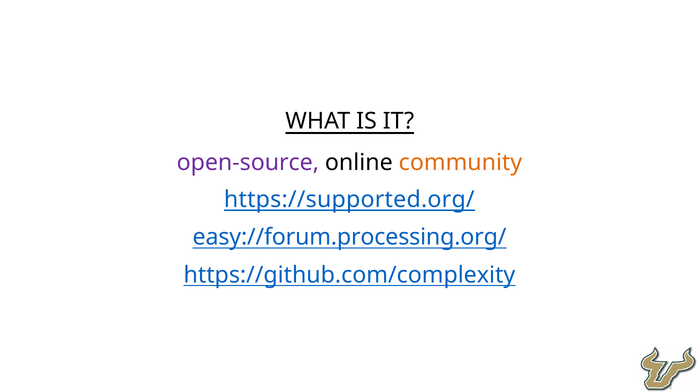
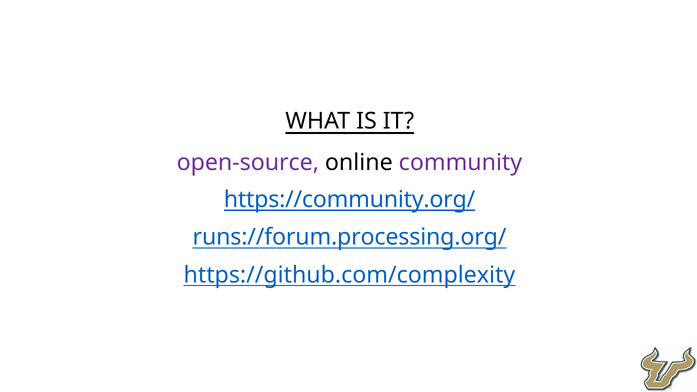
community colour: orange -> purple (460, 163)
https://supported.org/: https://supported.org/ -> https://community.org/ (350, 200)
easy://forum.processing.org/: easy://forum.processing.org/ -> runs://forum.processing.org/ (350, 237)
